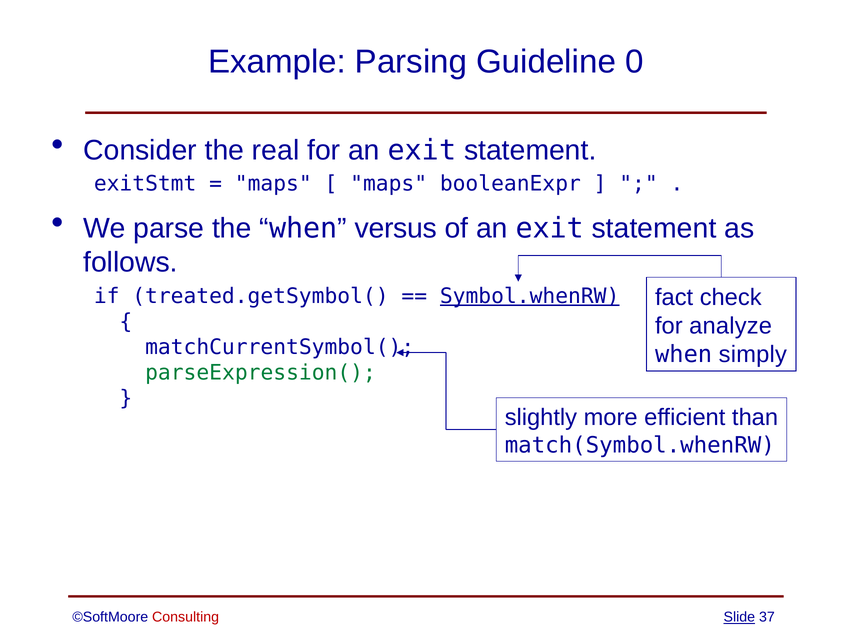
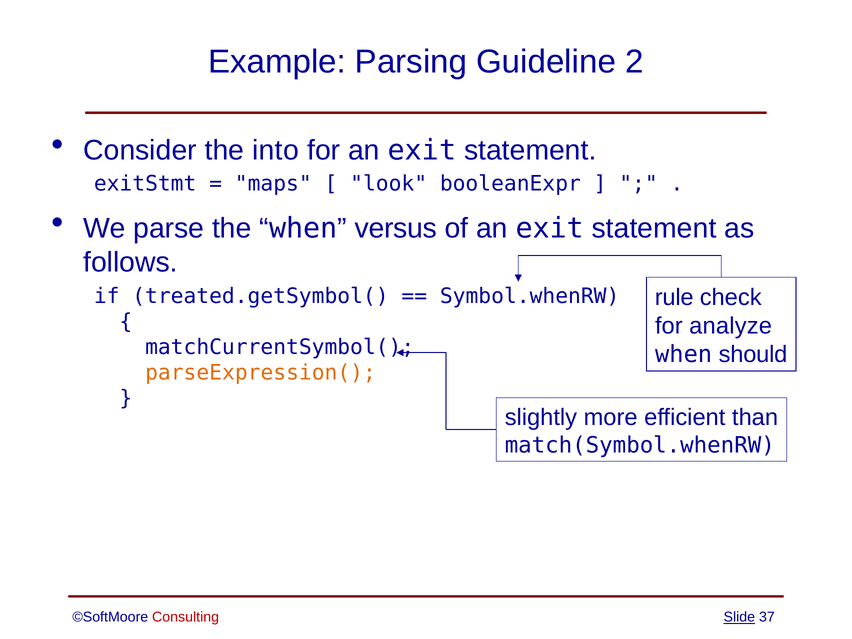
0: 0 -> 2 (634, 62)
real: real -> into (275, 150)
maps: maps -> look (389, 184)
fact: fact -> rule (674, 297)
Symbol.whenRW underline: present -> none (530, 296)
simply: simply -> should (753, 354)
parseExpression( colour: green -> orange (261, 373)
